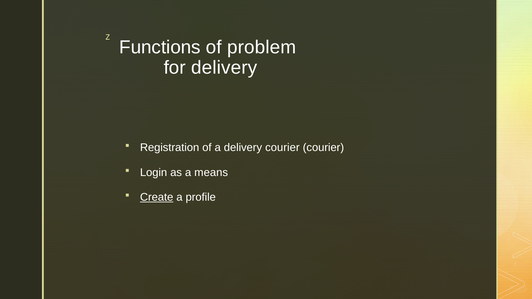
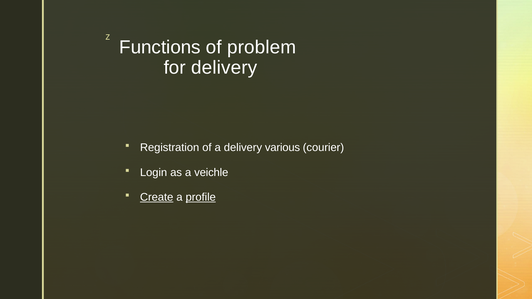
delivery courier: courier -> various (283, 148)
means: means -> veichle (211, 173)
profile underline: none -> present (201, 197)
